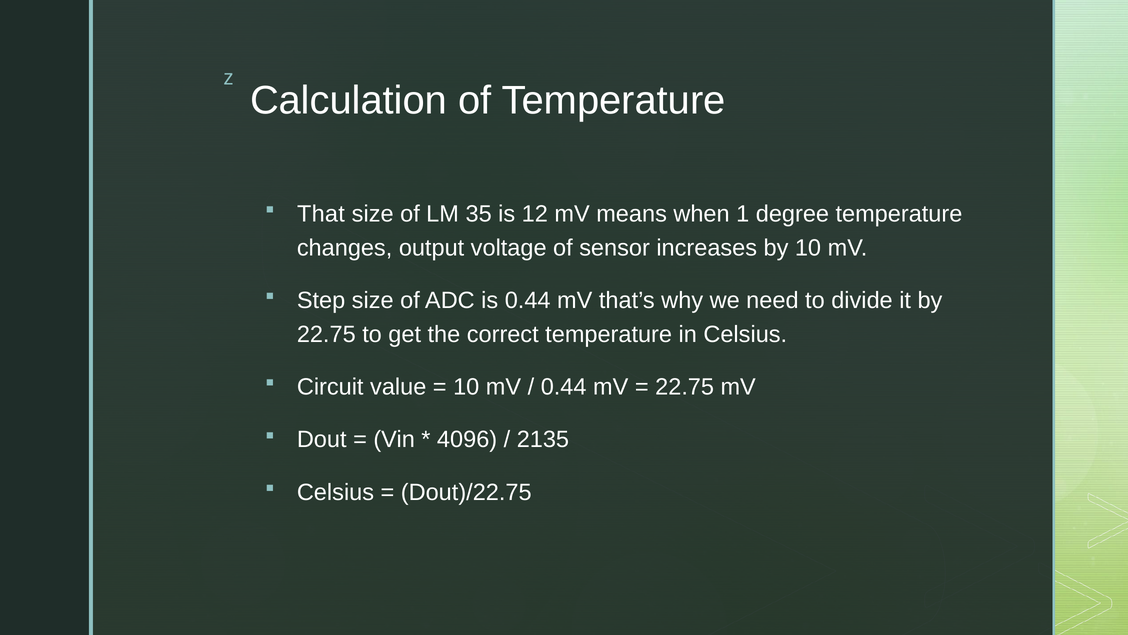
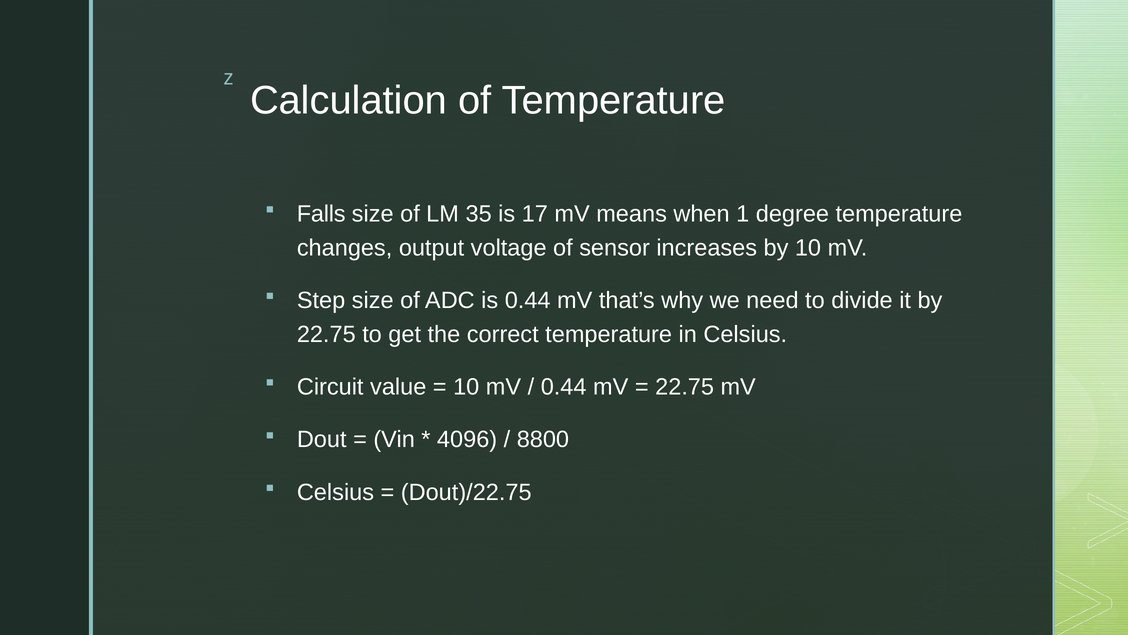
That: That -> Falls (321, 214)
12: 12 -> 17 (535, 214)
2135: 2135 -> 8800 (543, 439)
